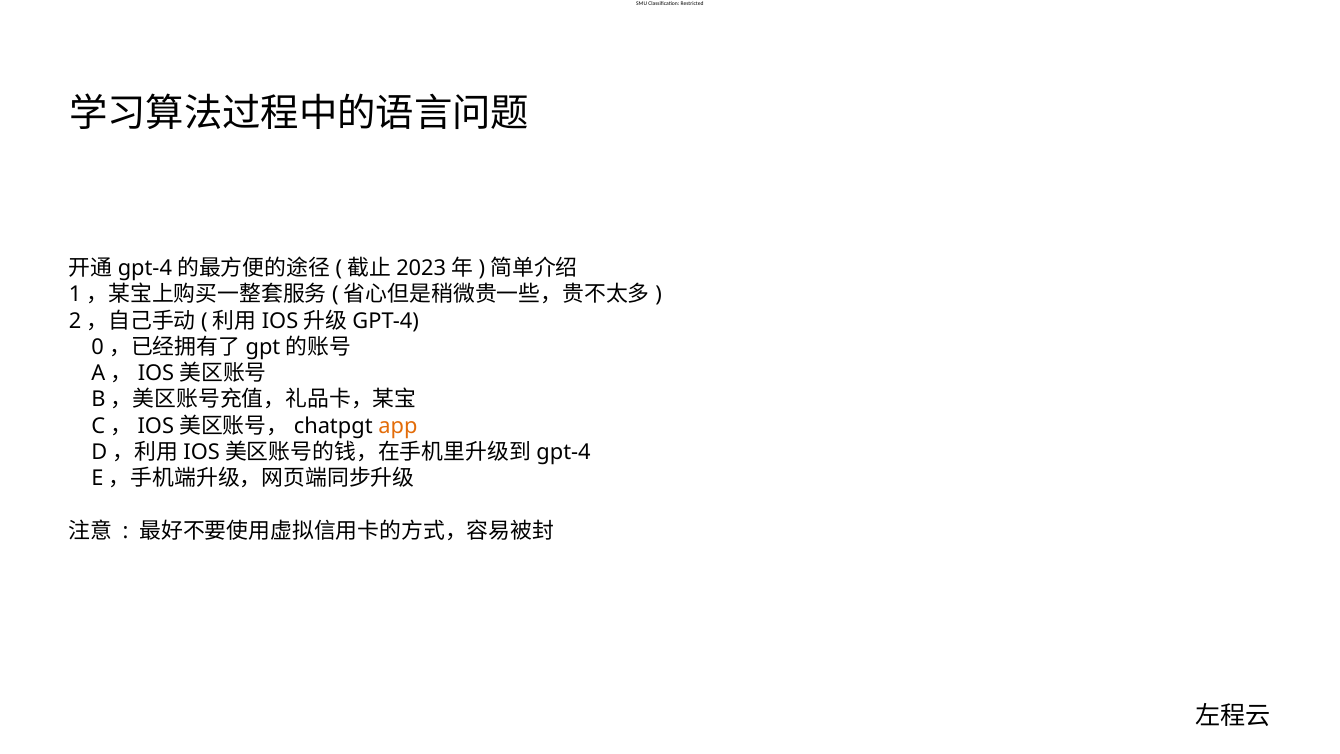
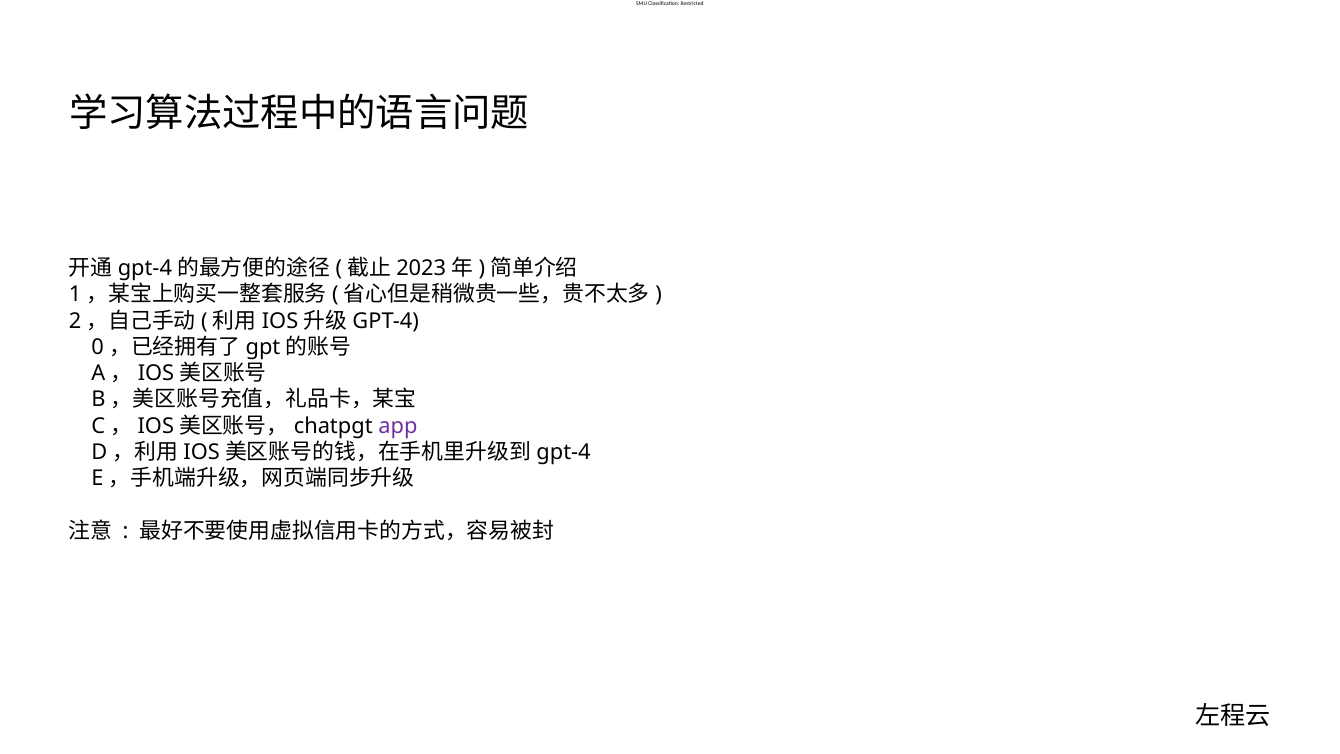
app colour: orange -> purple (398, 426)
